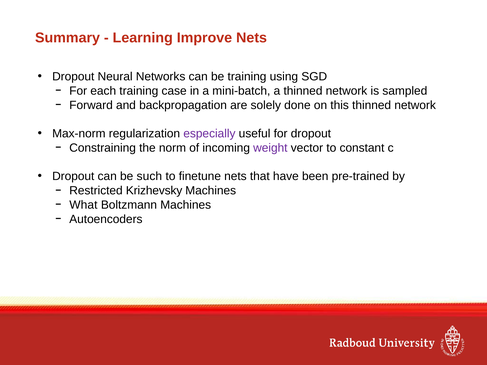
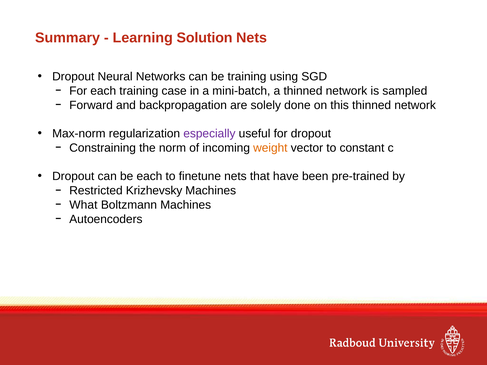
Improve: Improve -> Solution (205, 38)
weight colour: purple -> orange (270, 148)
be such: such -> each (149, 177)
